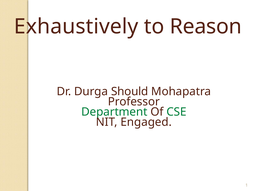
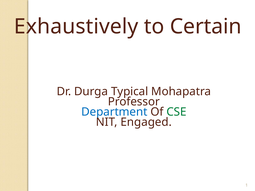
Reason: Reason -> Certain (206, 27)
Should: Should -> Typical (130, 92)
Department colour: green -> blue (114, 112)
